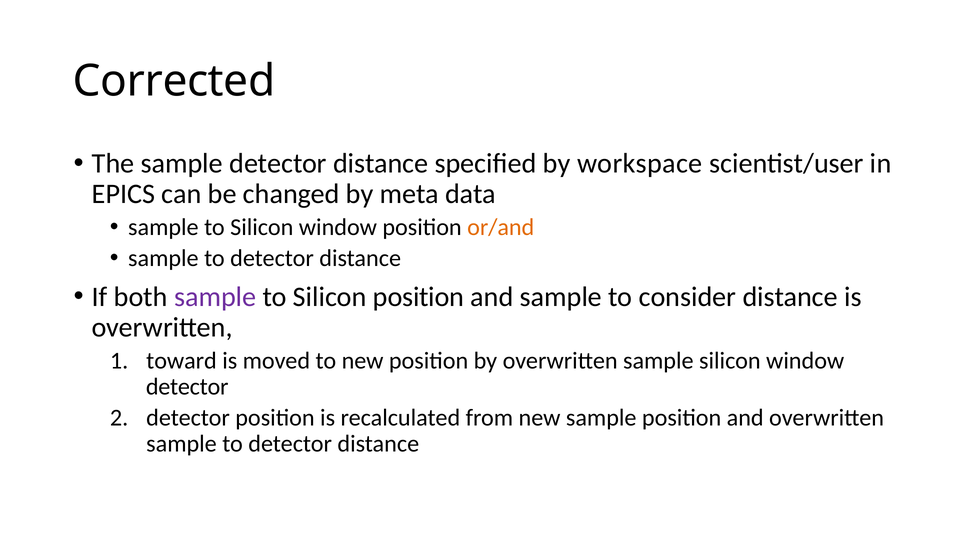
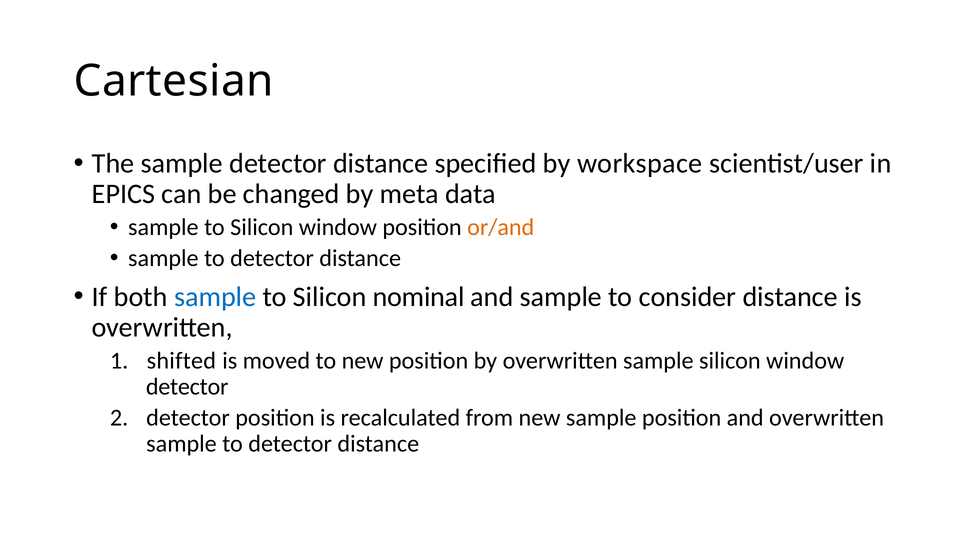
Corrected: Corrected -> Cartesian (174, 81)
sample colour: purple -> blue (215, 297)
Silicon position: position -> nominal (419, 297)
toward: toward -> shifted (181, 361)
